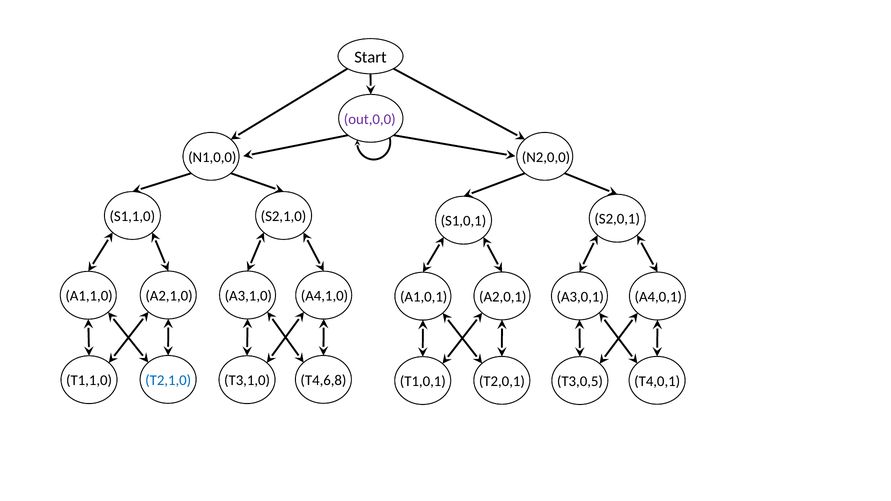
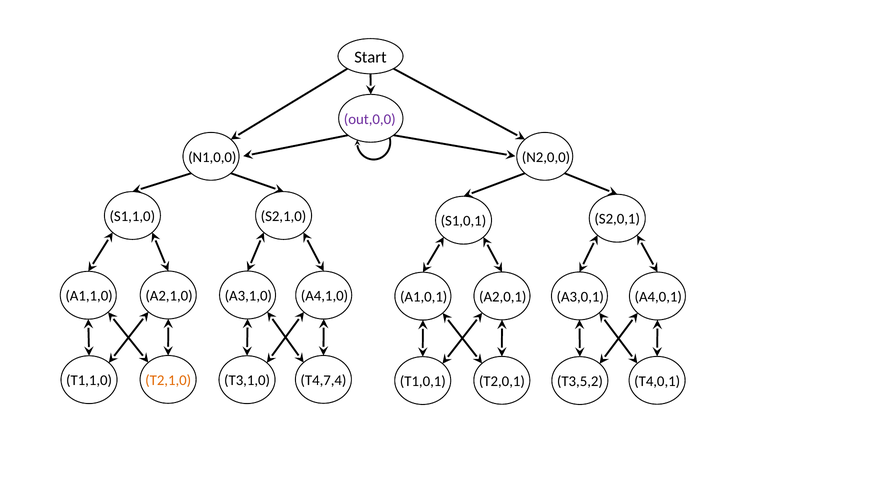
T2,1,0 colour: blue -> orange (168, 380)
T4,6,8: T4,6,8 -> T4,7,4 (323, 380)
T3,0,5: T3,0,5 -> T3,5,2 (580, 382)
